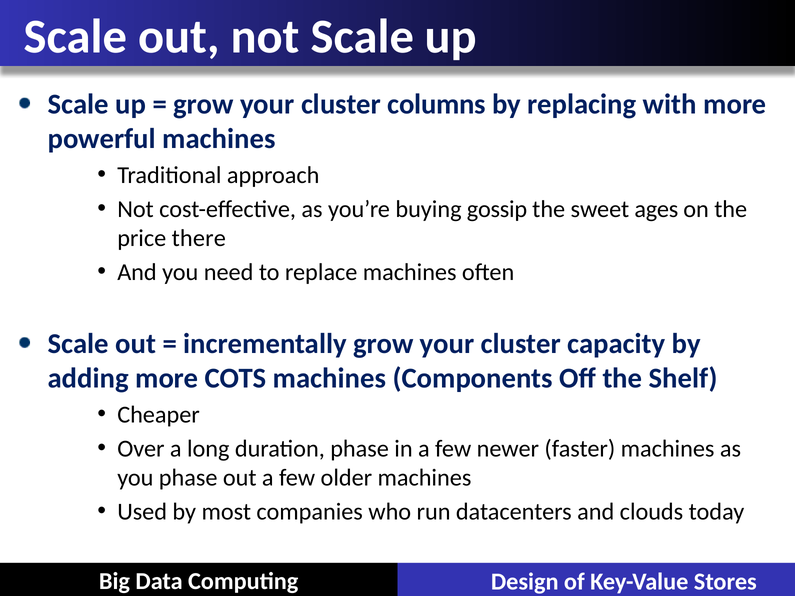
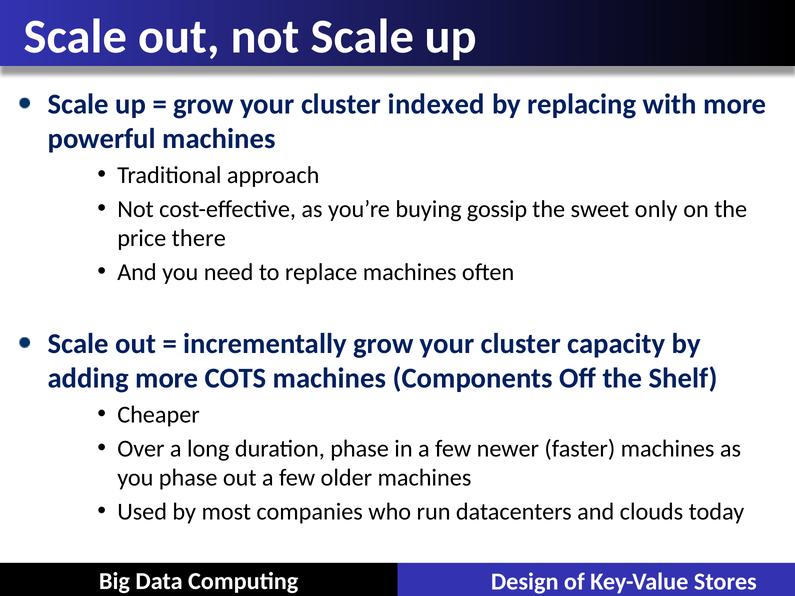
columns: columns -> indexed (436, 104)
ages: ages -> only (656, 209)
